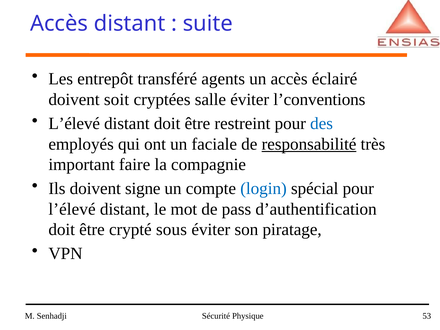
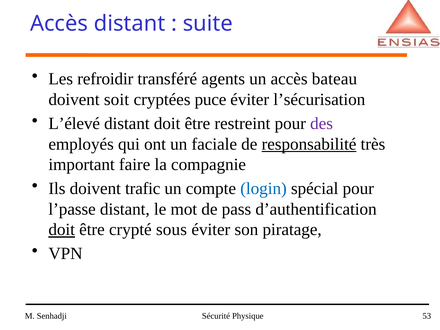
entrepôt: entrepôt -> refroidir (105, 79)
éclairé: éclairé -> bateau (334, 79)
salle: salle -> puce (210, 100)
l’conventions: l’conventions -> l’sécurisation (319, 100)
des colour: blue -> purple (322, 123)
signe: signe -> trafic (143, 189)
l’élevé: l’élevé -> l’passe (72, 209)
doit underline: none -> present (62, 230)
